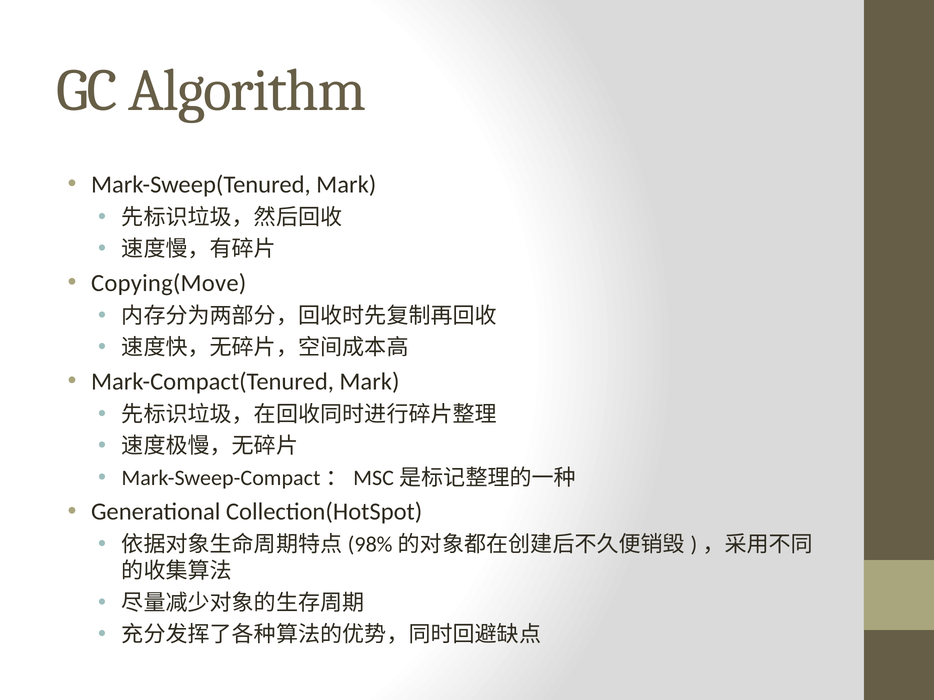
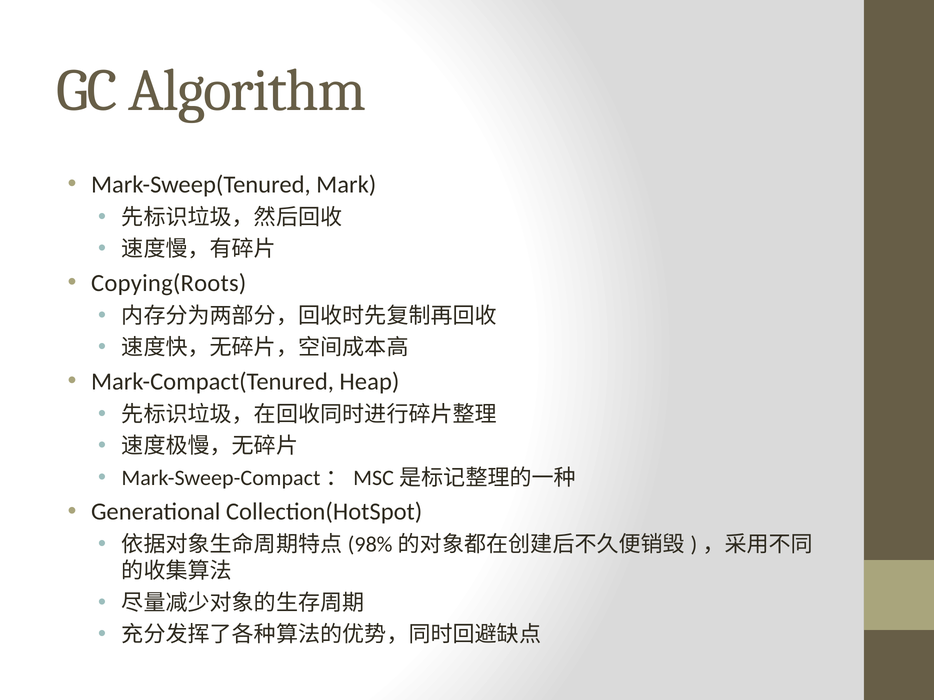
Copying(Move: Copying(Move -> Copying(Roots (169, 283)
Mark-Compact(Tenured Mark: Mark -> Heap (369, 382)
